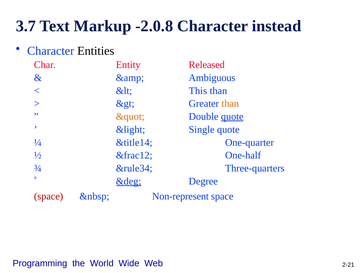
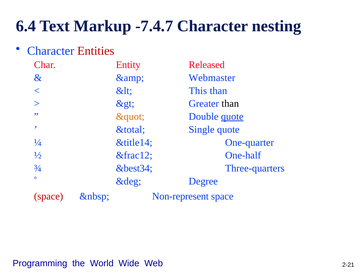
3.7: 3.7 -> 6.4 (26, 26)
-2.0.8: -2.0.8 -> -7.4.7 (154, 26)
instead: instead -> nesting (277, 26)
Entities colour: black -> red (96, 51)
Ambiguous: Ambiguous -> Webmaster (212, 78)
than colour: orange -> black (230, 104)
&light: &light -> &total (130, 130)
&rule34: &rule34 -> &best34 (134, 168)
&deg underline: present -> none (129, 181)
